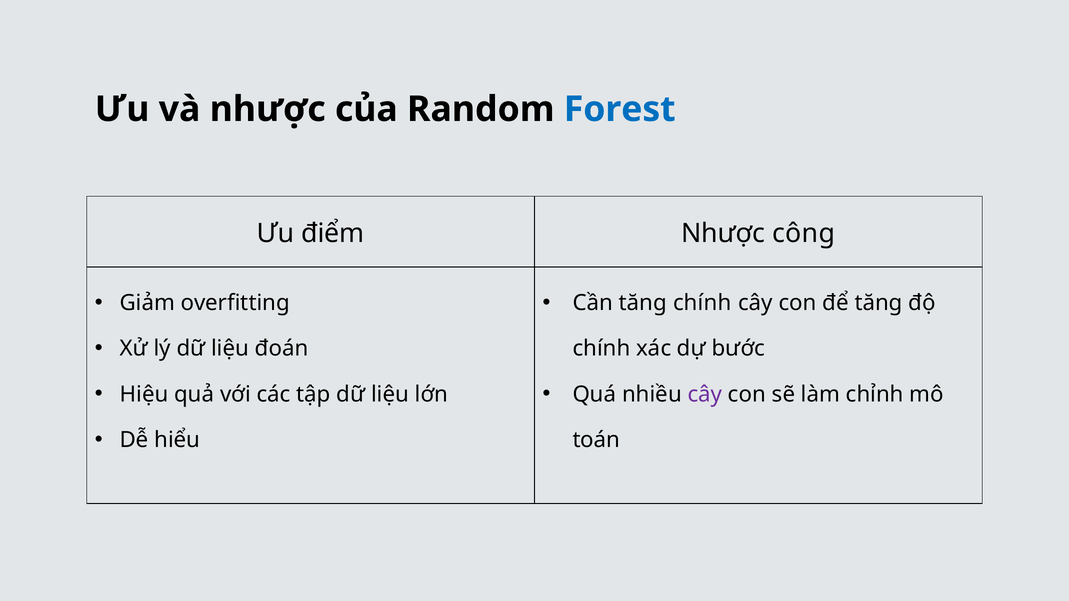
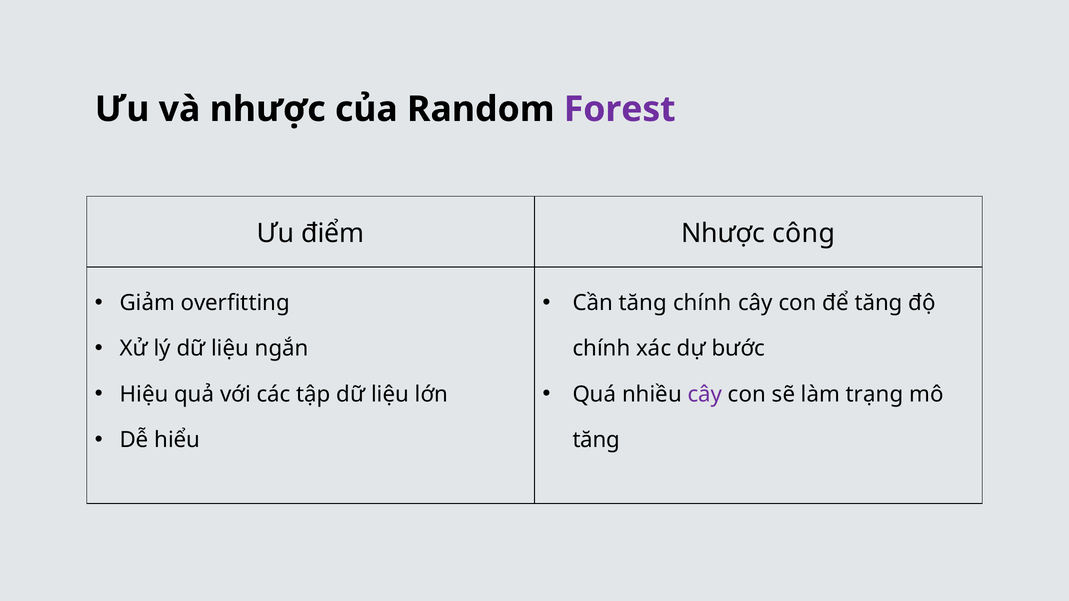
Forest colour: blue -> purple (620, 109)
đoán: đoán -> ngắn (282, 349)
chỉnh: chỉnh -> trạng (875, 394)
toán: toán -> tăng (596, 440)
